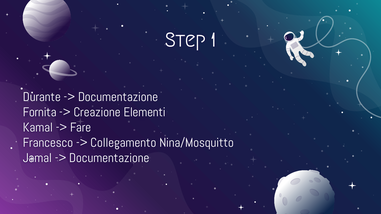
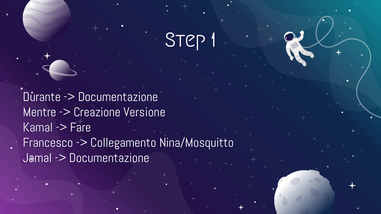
Fornita: Fornita -> Mentre (40, 112)
Elementi: Elementi -> Versione (145, 112)
